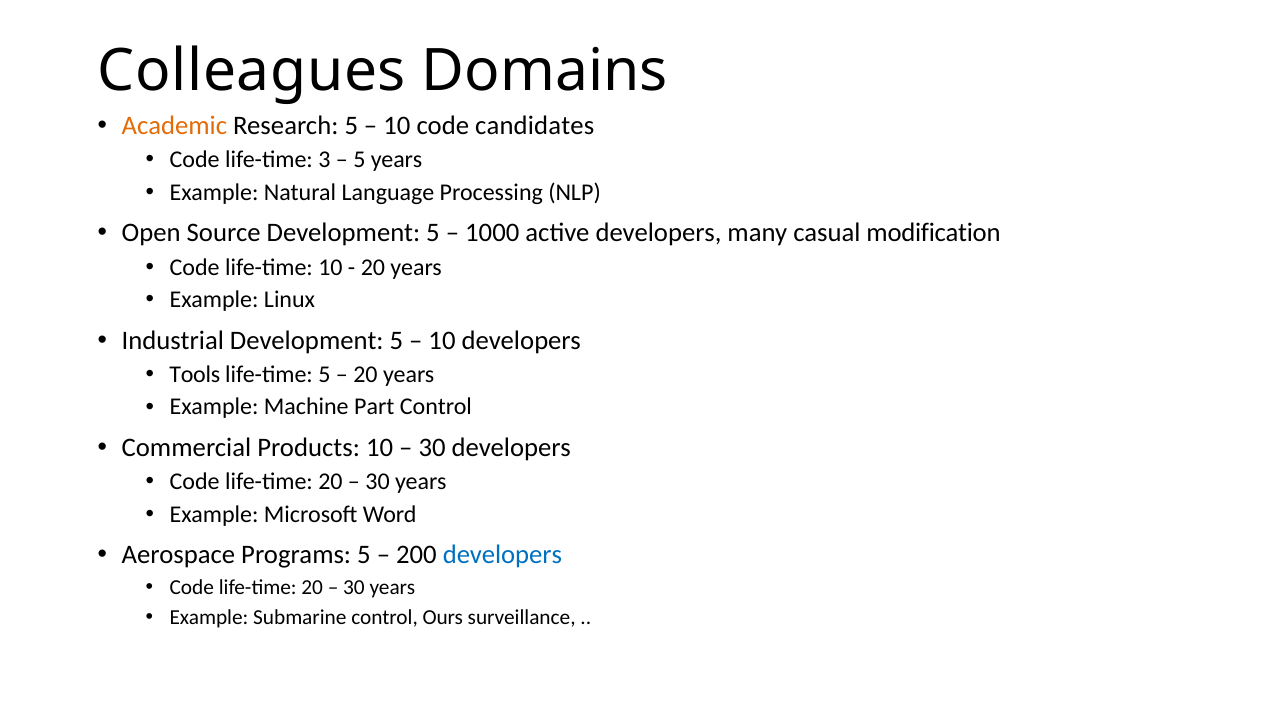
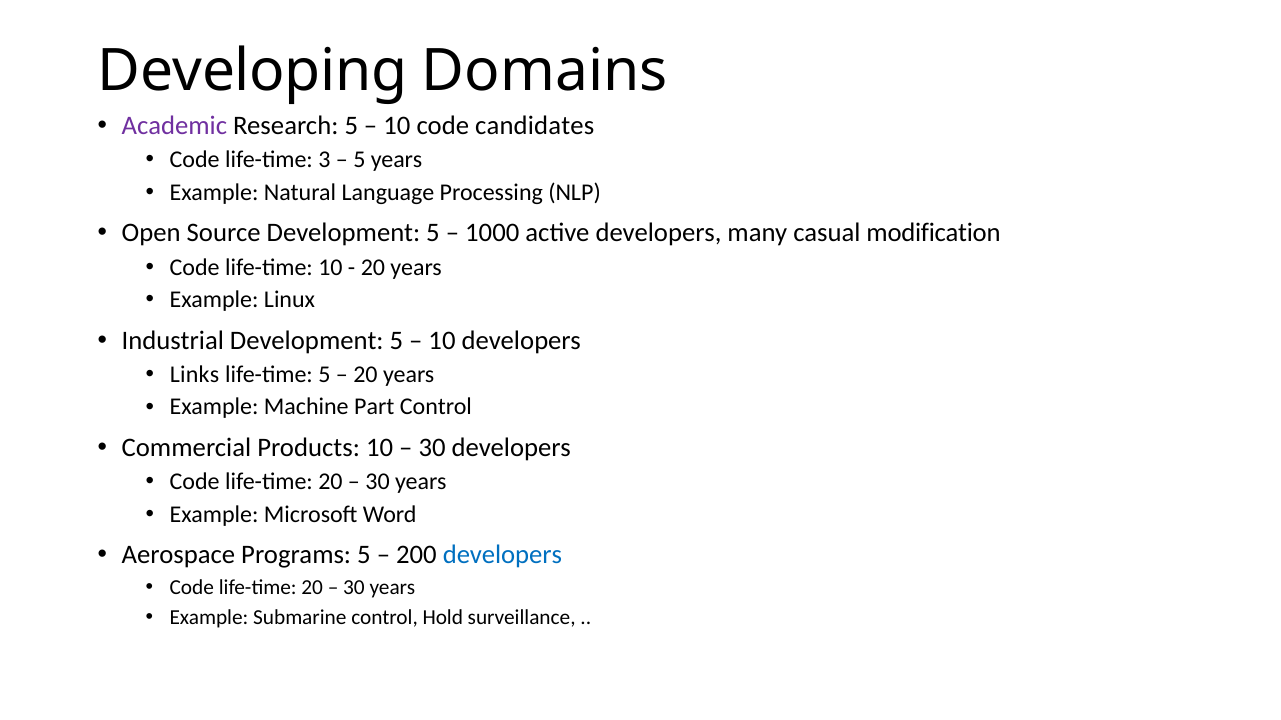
Colleagues: Colleagues -> Developing (252, 71)
Academic colour: orange -> purple (174, 126)
Tools: Tools -> Links (195, 375)
Ours: Ours -> Hold (443, 618)
